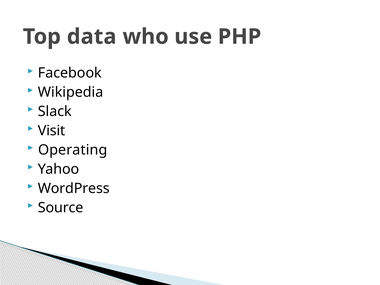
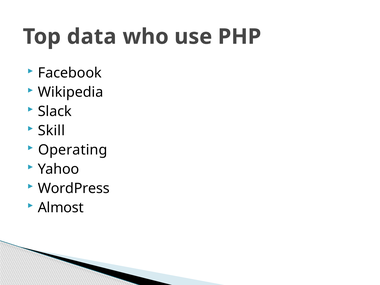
Visit: Visit -> Skill (51, 131)
Source: Source -> Almost (61, 208)
